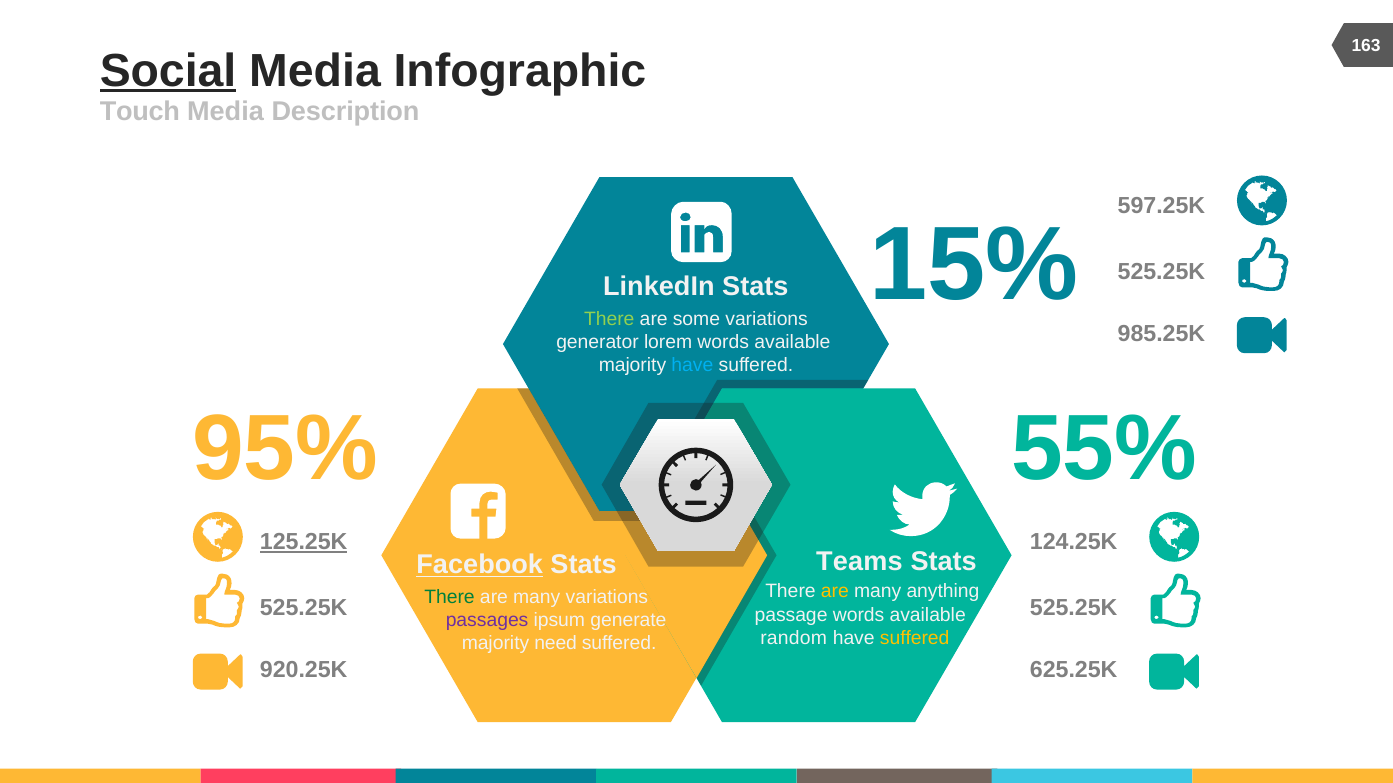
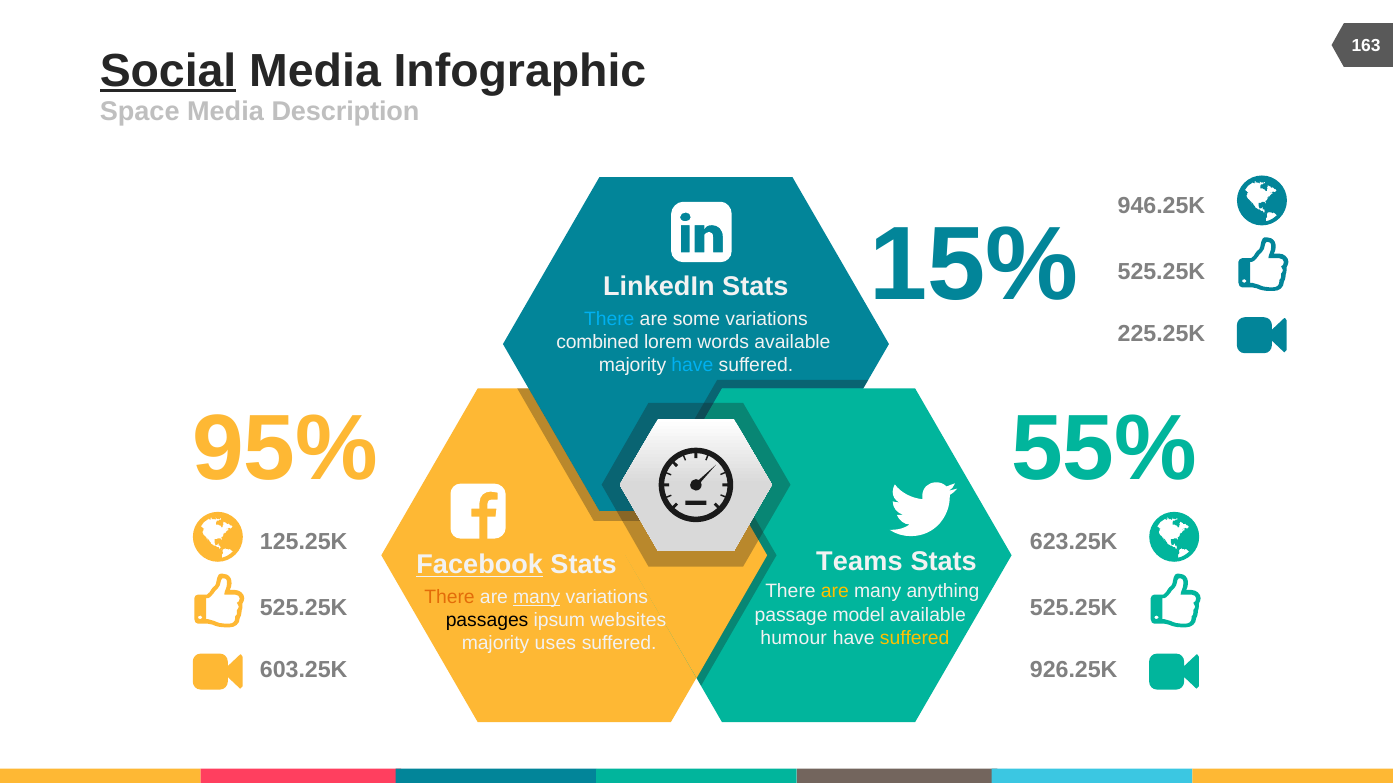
Touch: Touch -> Space (140, 112)
597.25K: 597.25K -> 946.25K (1161, 206)
There colour: light green -> light blue (609, 319)
985.25K: 985.25K -> 225.25K (1161, 334)
generator: generator -> combined (598, 342)
125.25K underline: present -> none (304, 542)
124.25K: 124.25K -> 623.25K (1074, 542)
There colour: green -> orange (450, 597)
many underline: none -> present (537, 597)
passage words: words -> model (859, 615)
passages colour: purple -> black (487, 621)
generate: generate -> websites (628, 621)
random: random -> humour (794, 638)
need: need -> uses (555, 644)
920.25K: 920.25K -> 603.25K (304, 671)
625.25K: 625.25K -> 926.25K (1074, 671)
